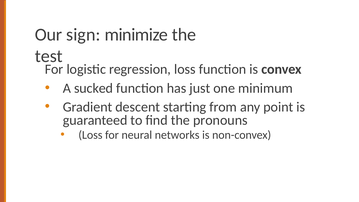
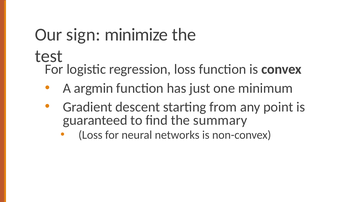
sucked: sucked -> argmin (94, 88)
pronouns: pronouns -> summary (220, 120)
